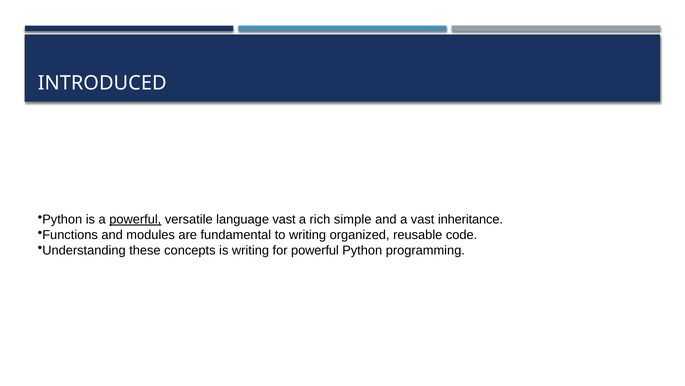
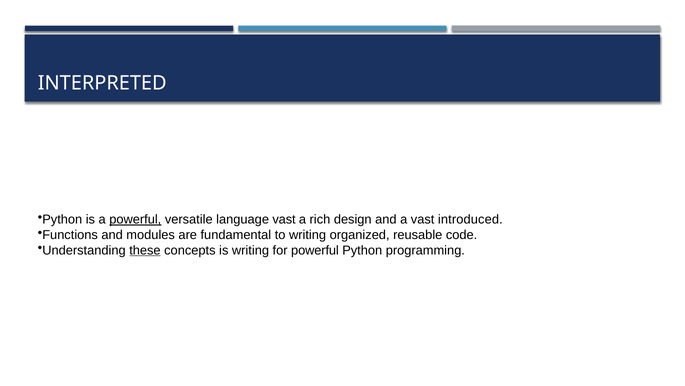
INTRODUCED: INTRODUCED -> INTERPRETED (102, 83)
simple: simple -> design (353, 219)
inheritance: inheritance -> introduced (470, 219)
these underline: none -> present (145, 250)
